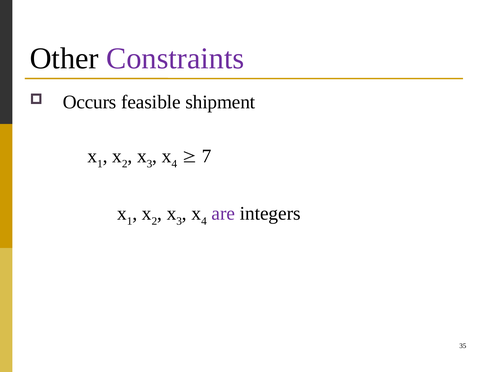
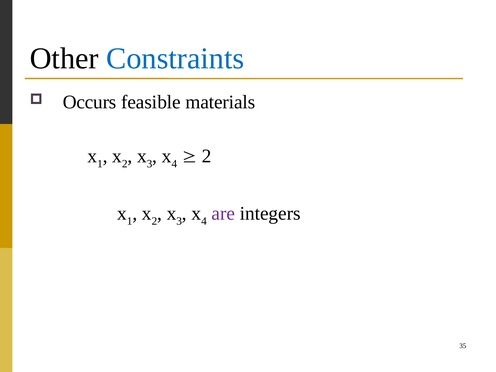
Constraints colour: purple -> blue (175, 58)
shipment: shipment -> materials (220, 102)
7: 7 -> 2 (207, 156)
